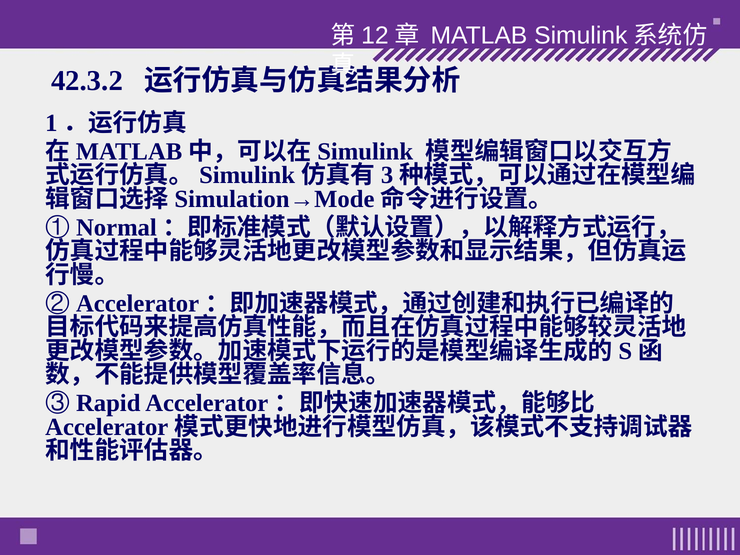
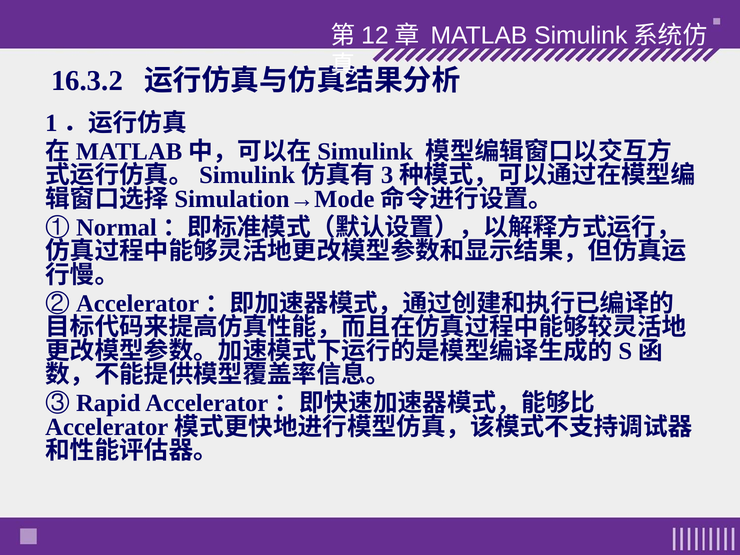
42.3.2: 42.3.2 -> 16.3.2 (87, 81)
